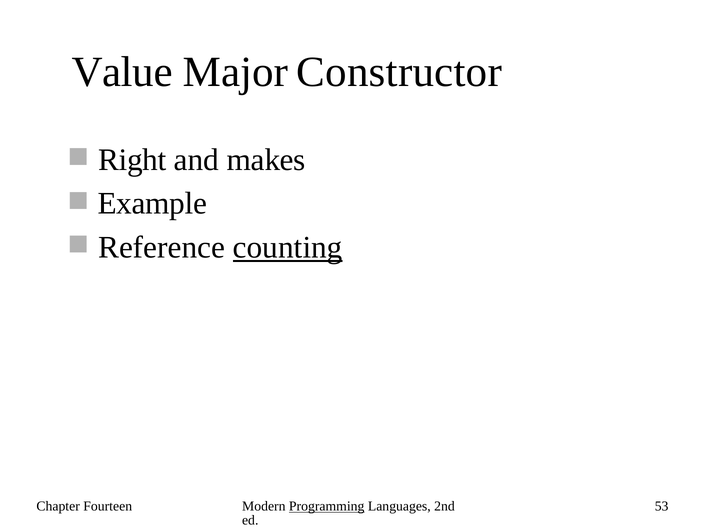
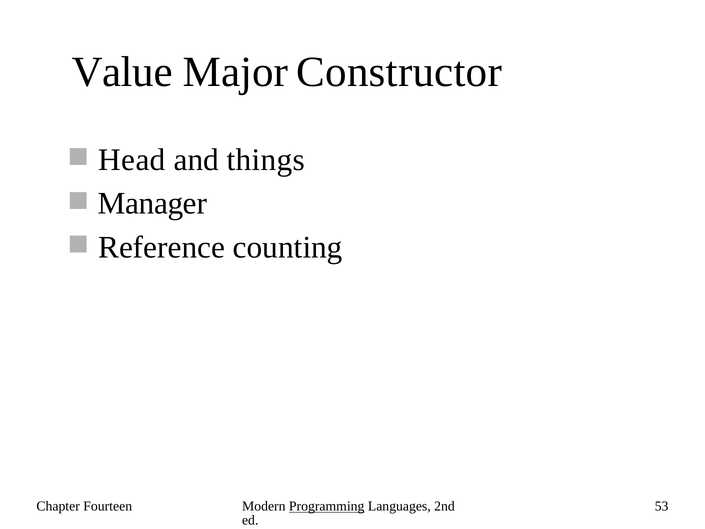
Right: Right -> Head (132, 160)
makes: makes -> things (266, 160)
Example: Example -> Manager (152, 204)
counting underline: present -> none (288, 247)
